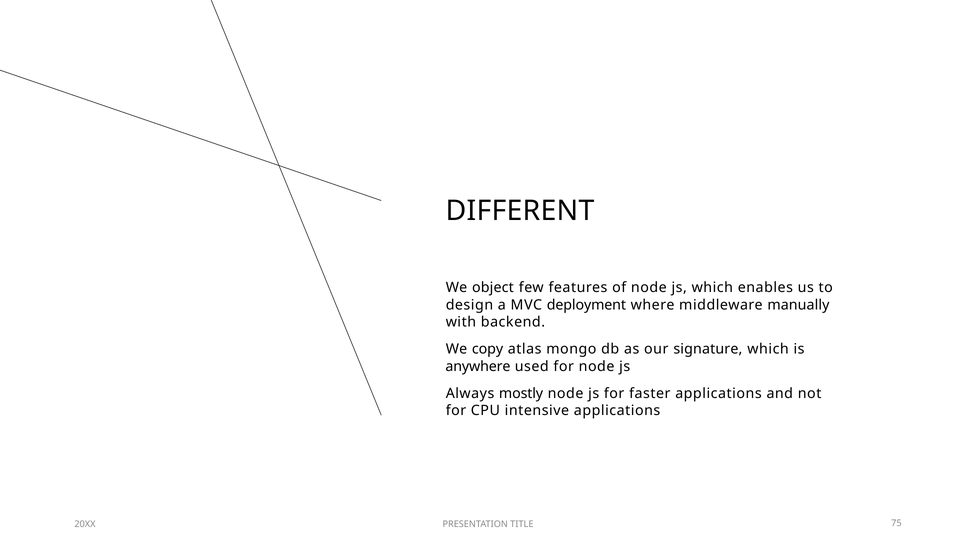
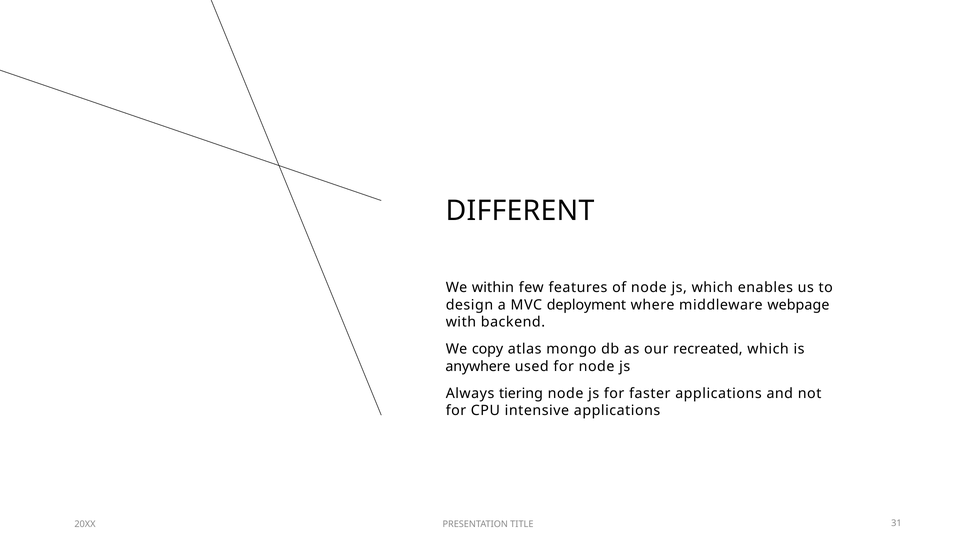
object: object -> within (493, 288)
manually: manually -> webpage (798, 305)
signature: signature -> recreated (708, 349)
mostly: mostly -> tiering (521, 394)
75: 75 -> 31 (896, 523)
